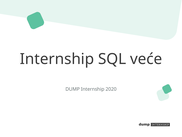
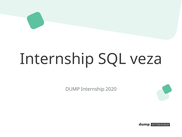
veće: veće -> veza (146, 59)
